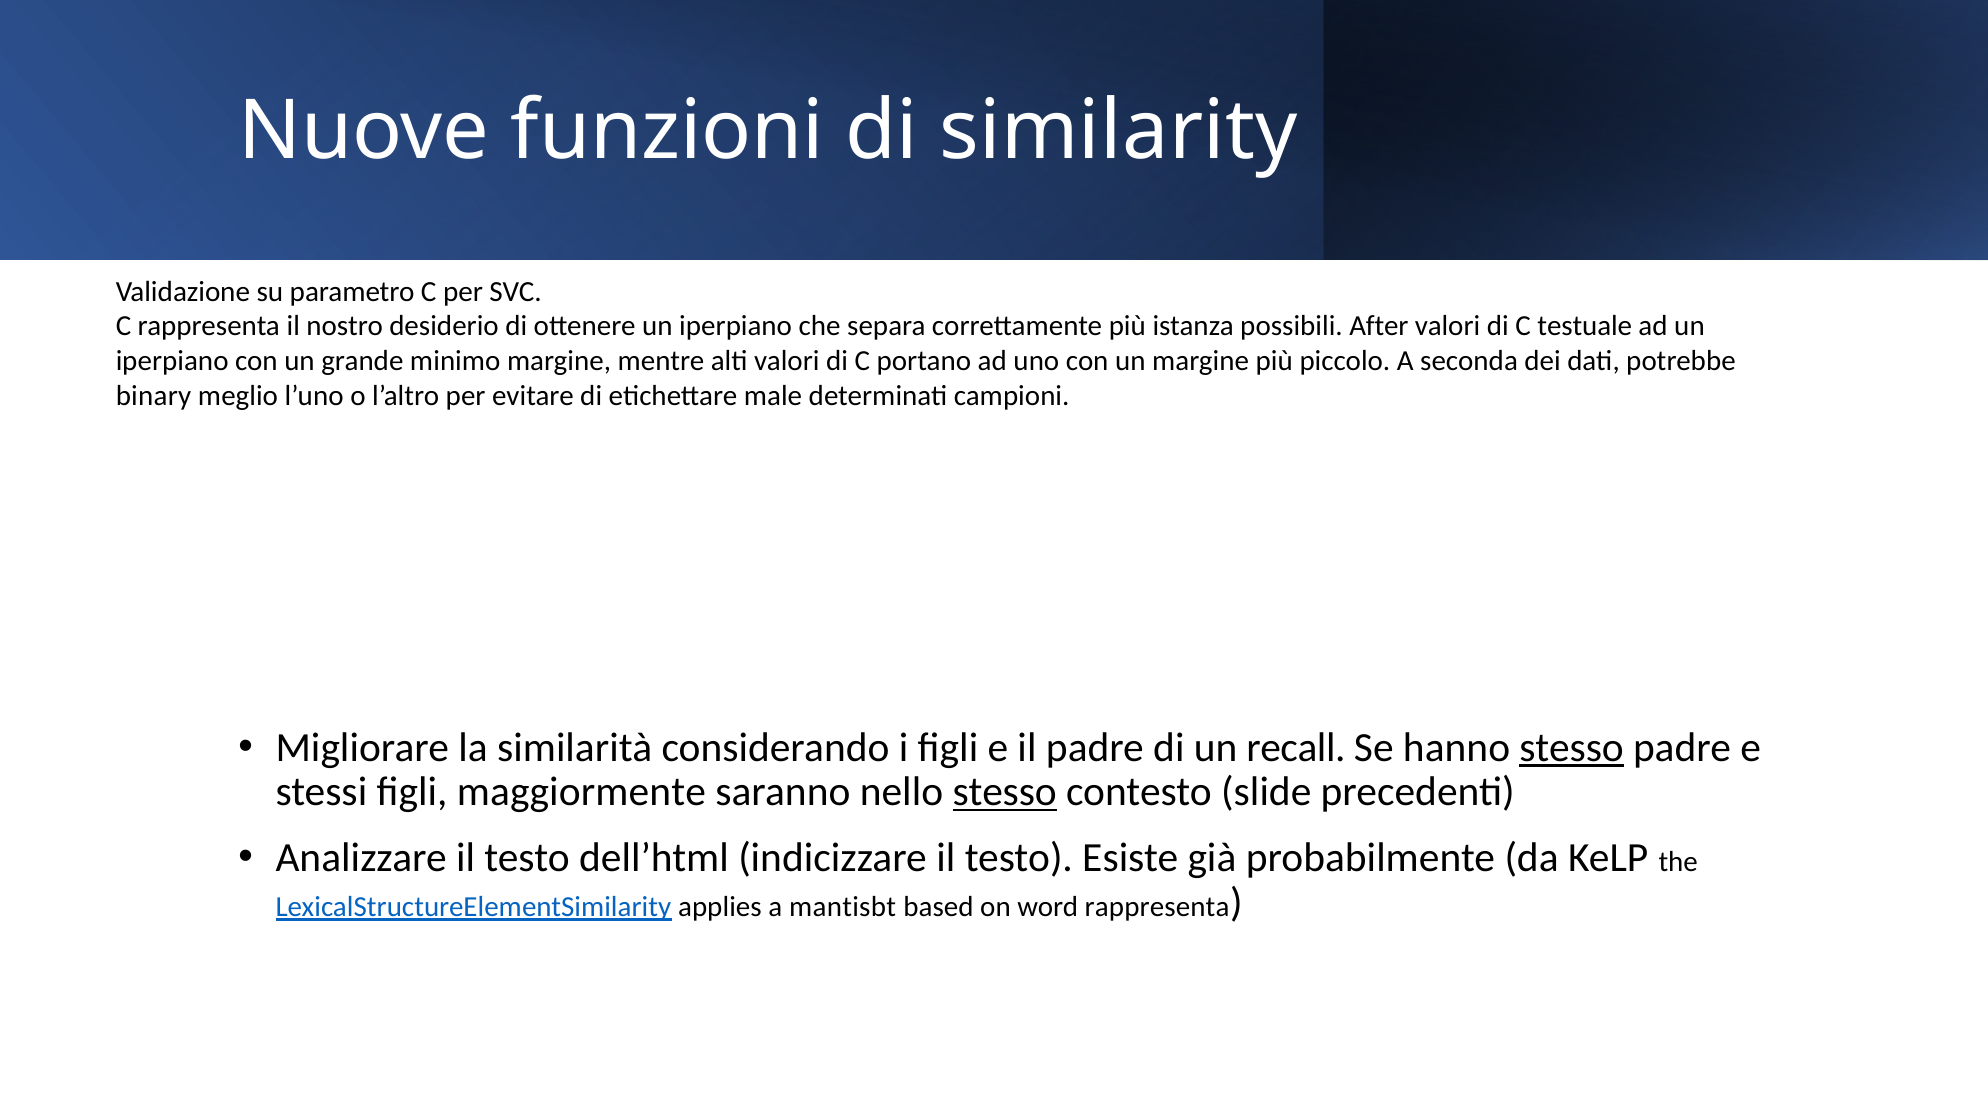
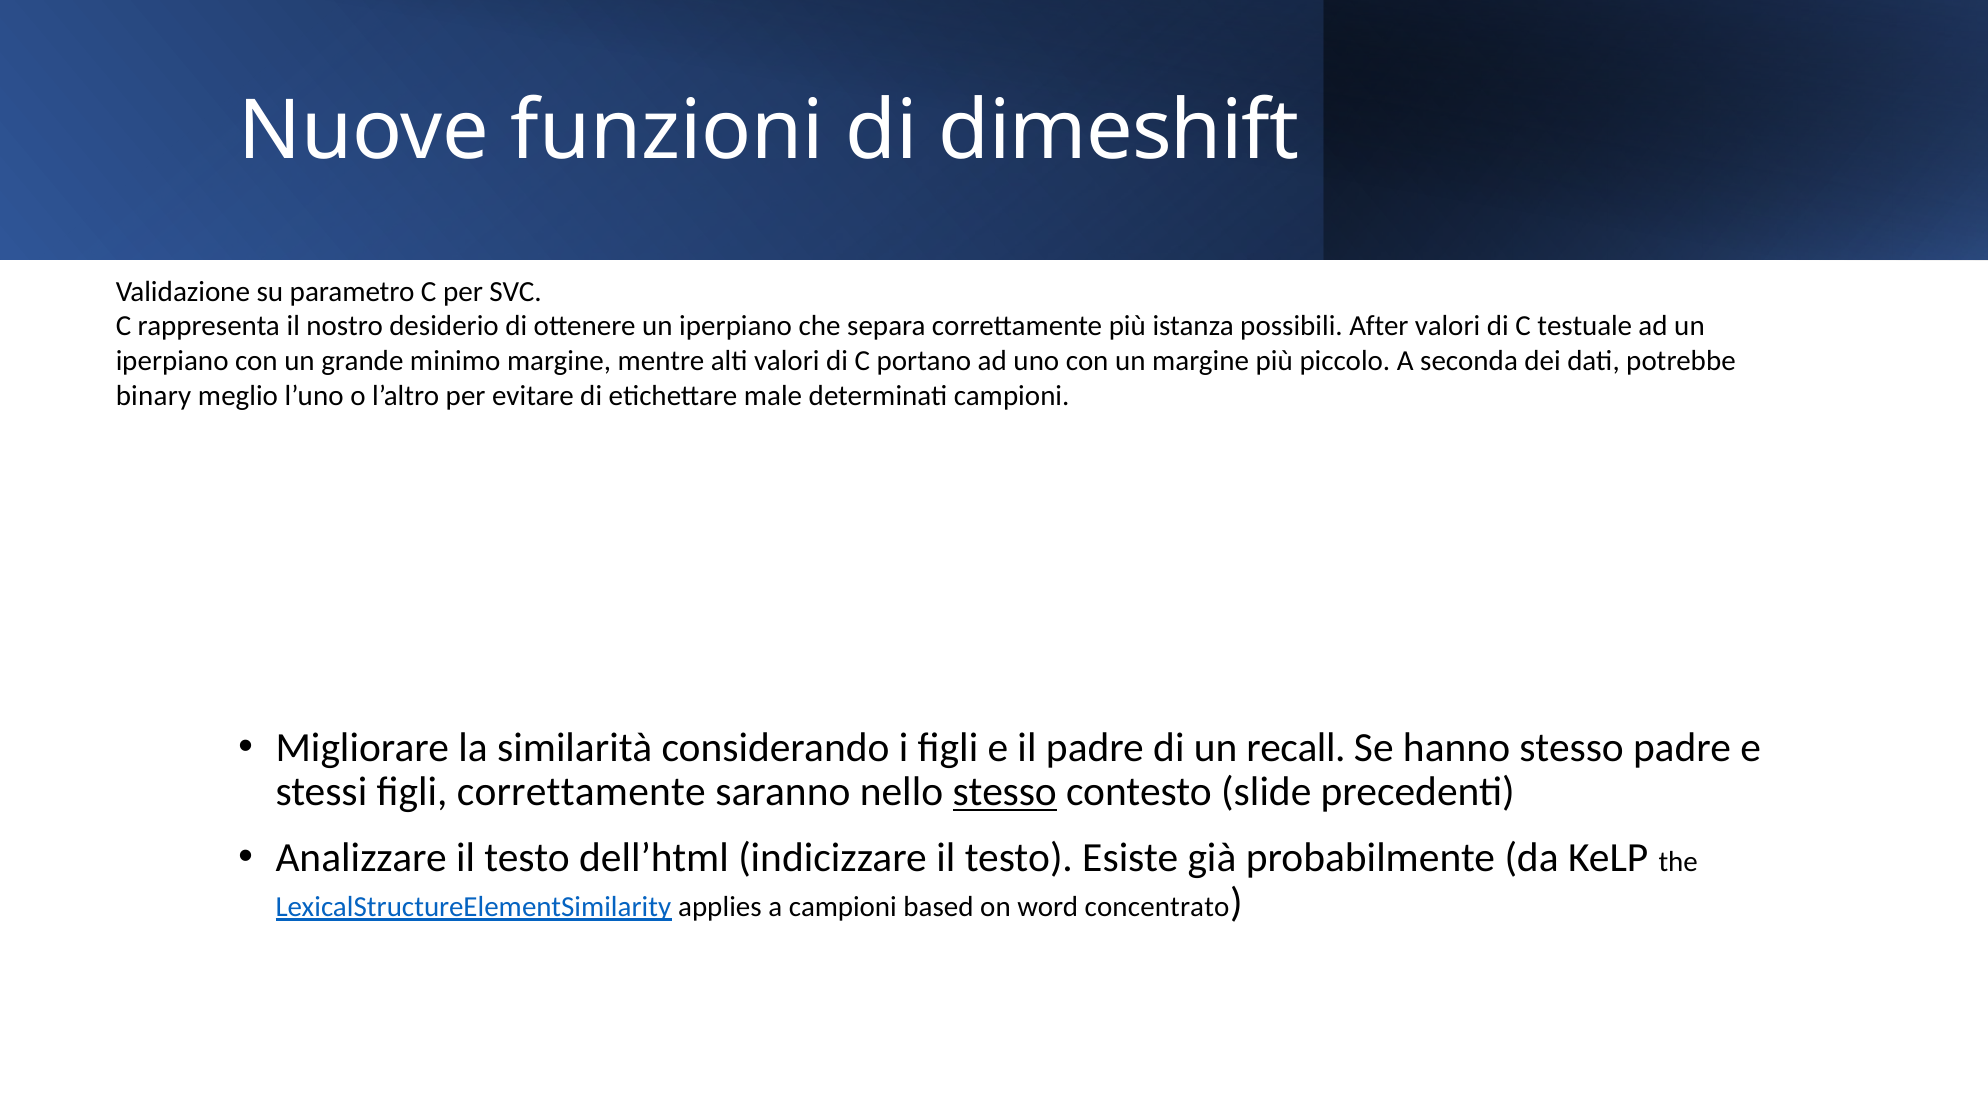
similarity: similarity -> dimeshift (1119, 132)
stesso underline: present -> none (1572, 748)
figli maggiormente: maggiormente -> correttamente (581, 792)
a mantisbt: mantisbt -> campioni (843, 907)
word rappresenta: rappresenta -> concentrato (1157, 907)
